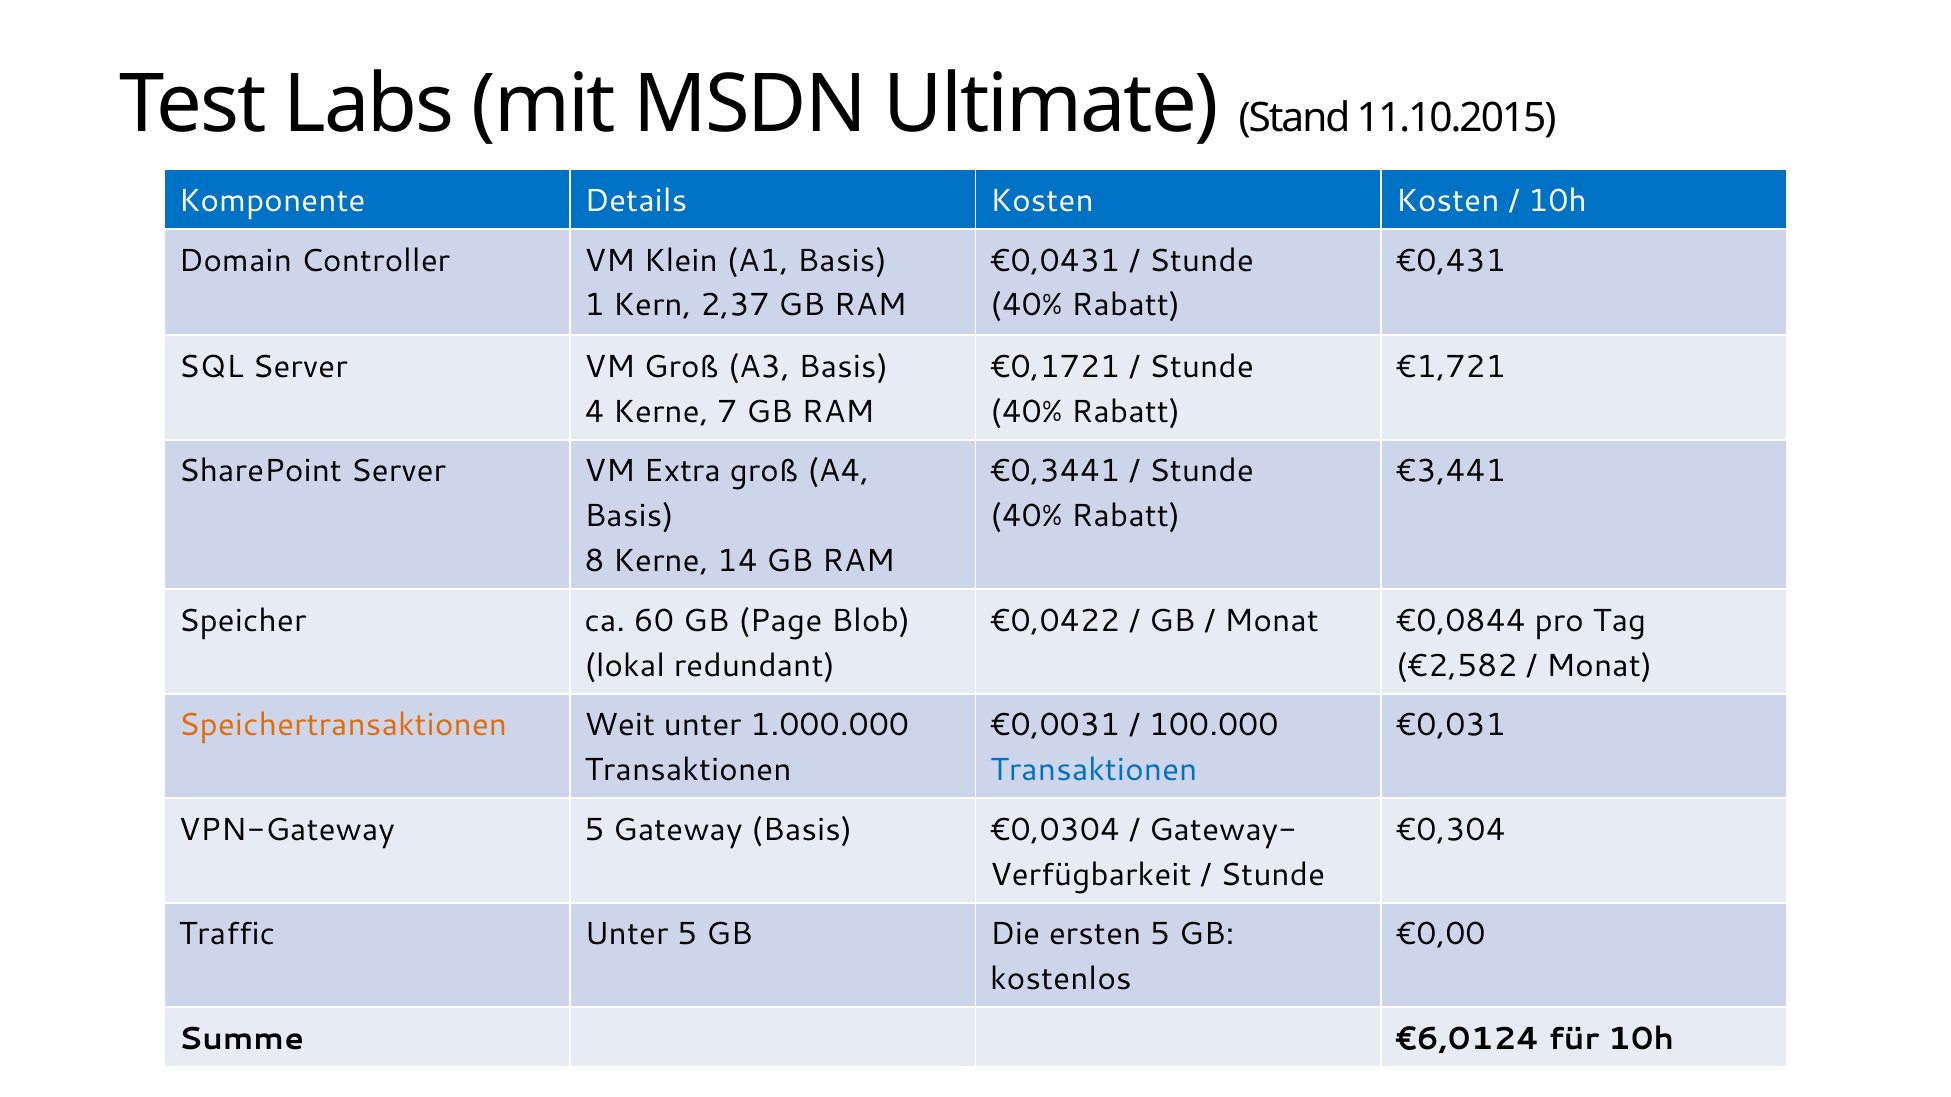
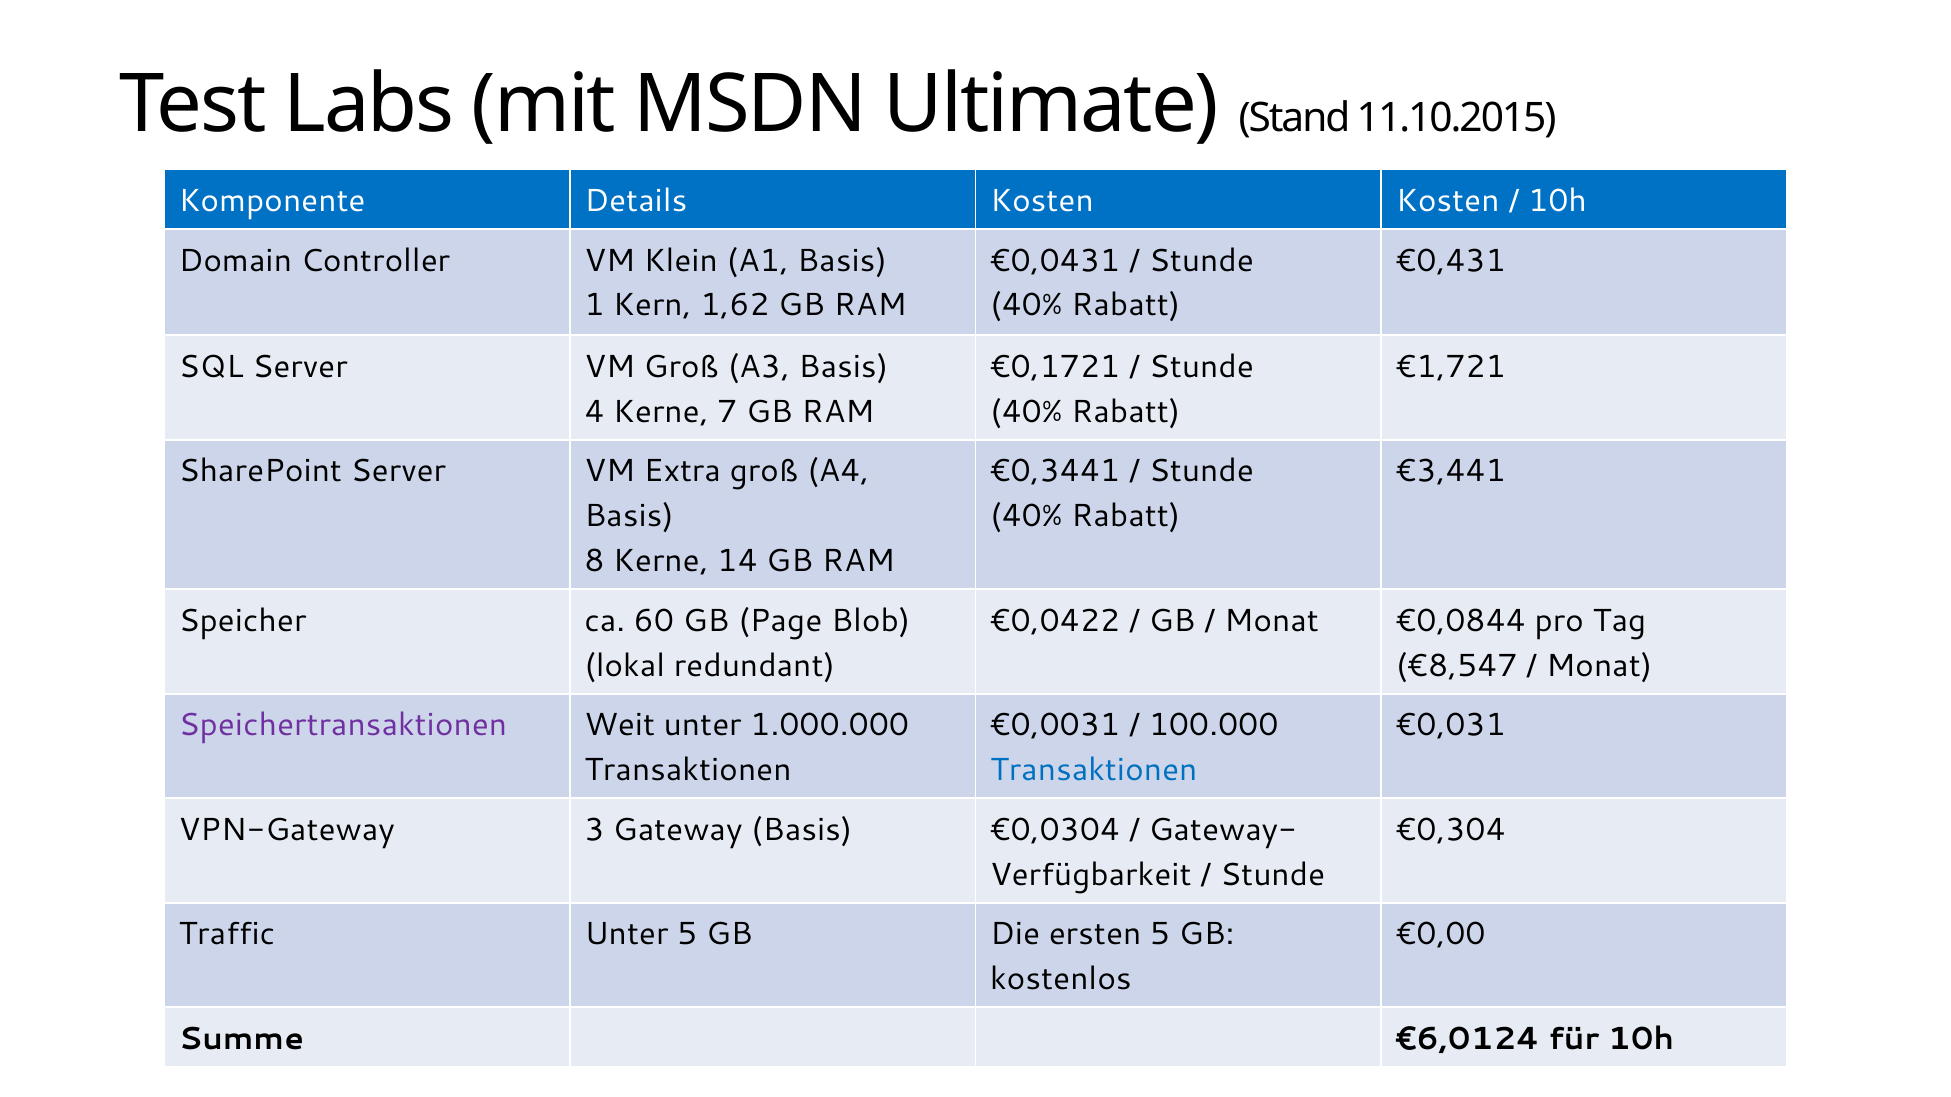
2,37: 2,37 -> 1,62 (735, 306)
€2,582: €2,582 -> €8,547 (1457, 666)
Speichertransaktionen colour: orange -> purple (343, 725)
VPN-Gateway 5: 5 -> 3 (594, 830)
